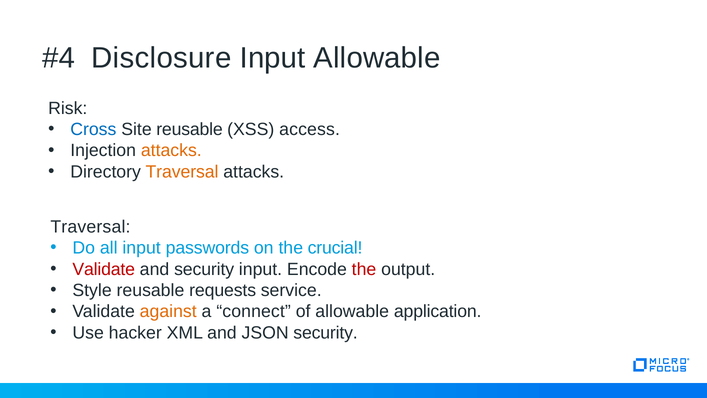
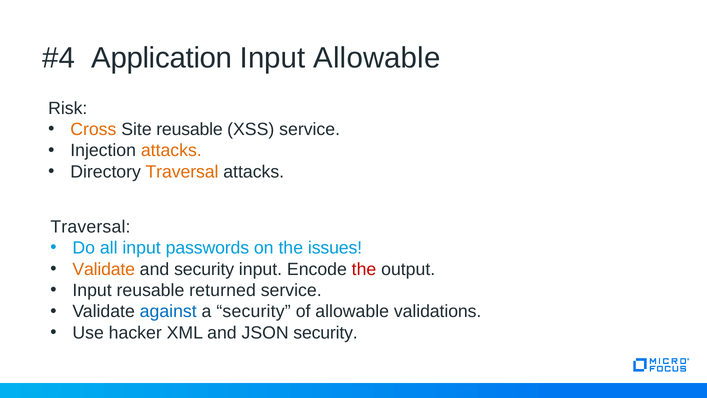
Disclosure: Disclosure -> Application (162, 58)
Cross colour: blue -> orange (93, 129)
XSS access: access -> service (310, 129)
crucial: crucial -> issues (335, 248)
Validate colour: red -> orange (104, 269)
Style: Style -> Input (92, 290)
requests: requests -> returned (223, 290)
against colour: orange -> blue (168, 311)
a connect: connect -> security (254, 311)
application: application -> validations (438, 311)
